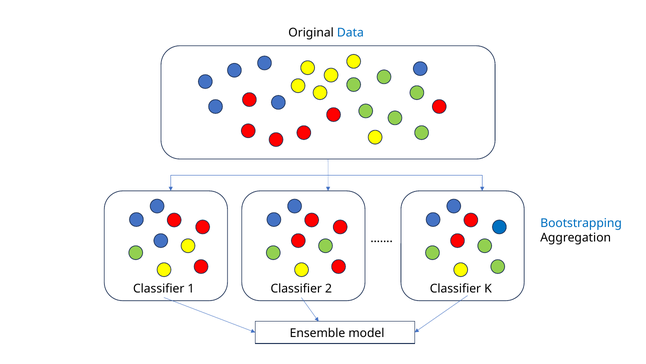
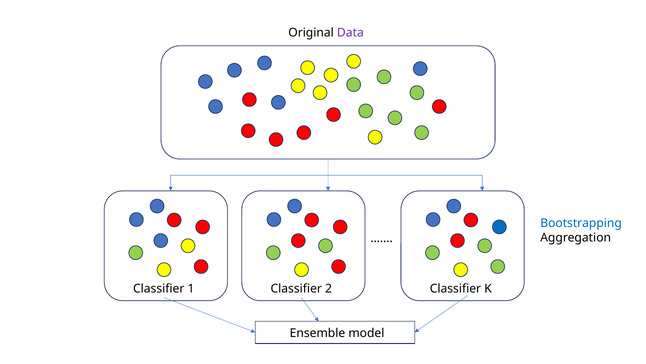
Data colour: blue -> purple (350, 33)
